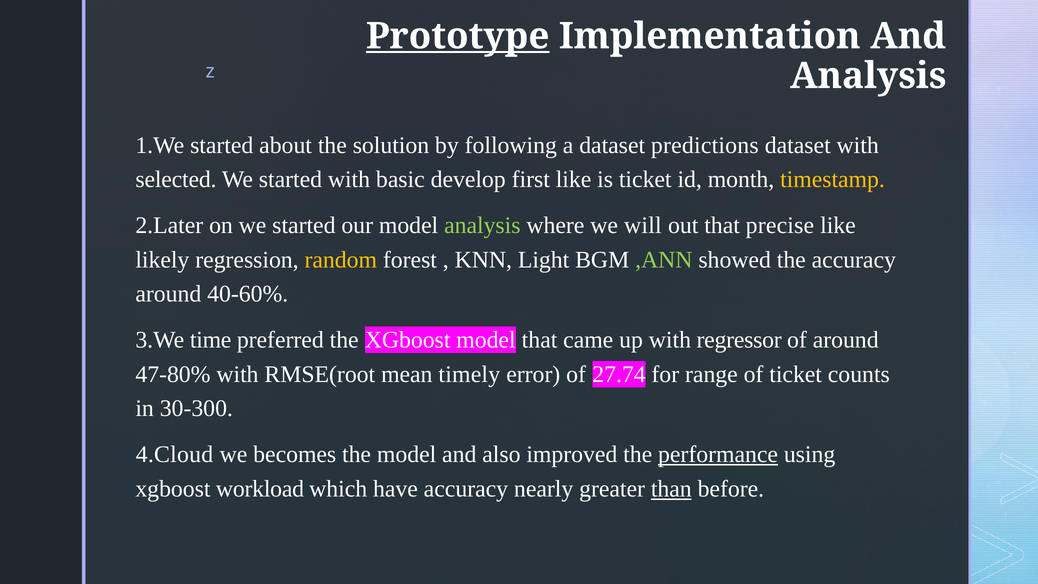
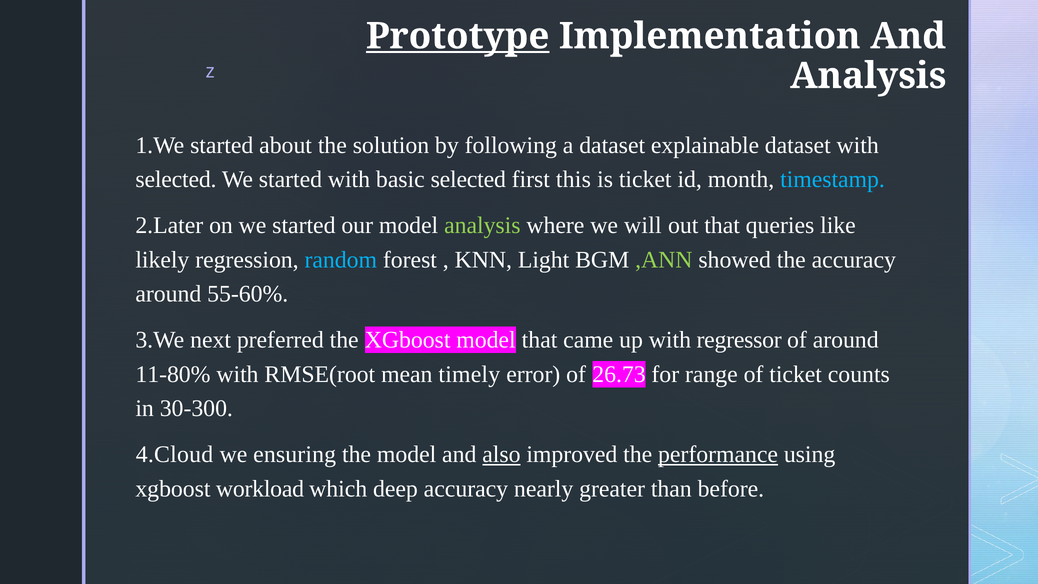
predictions: predictions -> explainable (705, 145)
basic develop: develop -> selected (468, 179)
first like: like -> this (573, 179)
timestamp colour: yellow -> light blue (833, 179)
precise: precise -> queries (780, 225)
random colour: yellow -> light blue (341, 260)
40-60%: 40-60% -> 55-60% (248, 294)
time: time -> next (211, 340)
47-80%: 47-80% -> 11-80% (173, 374)
27.74: 27.74 -> 26.73 (619, 374)
becomes: becomes -> ensuring (295, 454)
also underline: none -> present (501, 454)
have: have -> deep (395, 489)
than underline: present -> none (671, 489)
